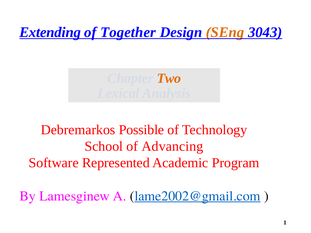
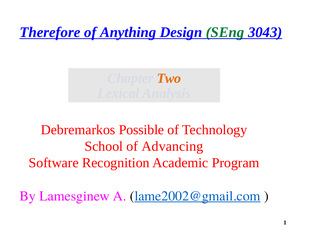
Extending: Extending -> Therefore (50, 32)
Together: Together -> Anything (128, 32)
SEng colour: orange -> green (225, 32)
Represented: Represented -> Recognition (116, 163)
